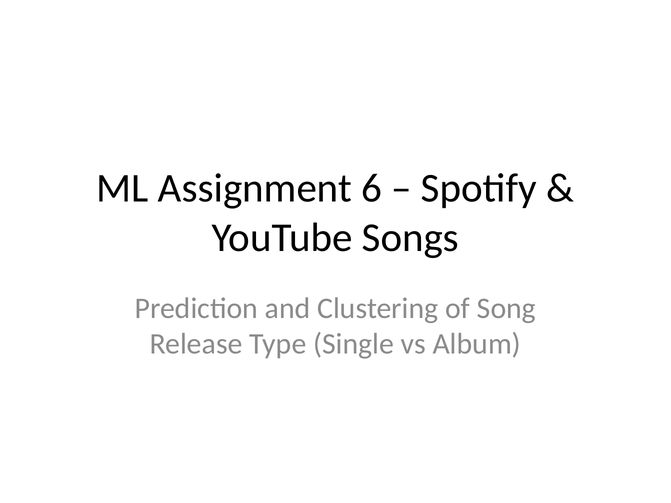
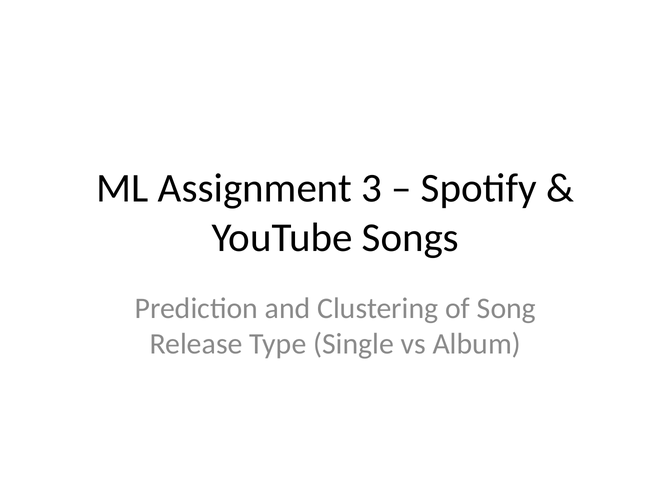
6: 6 -> 3 (371, 189)
